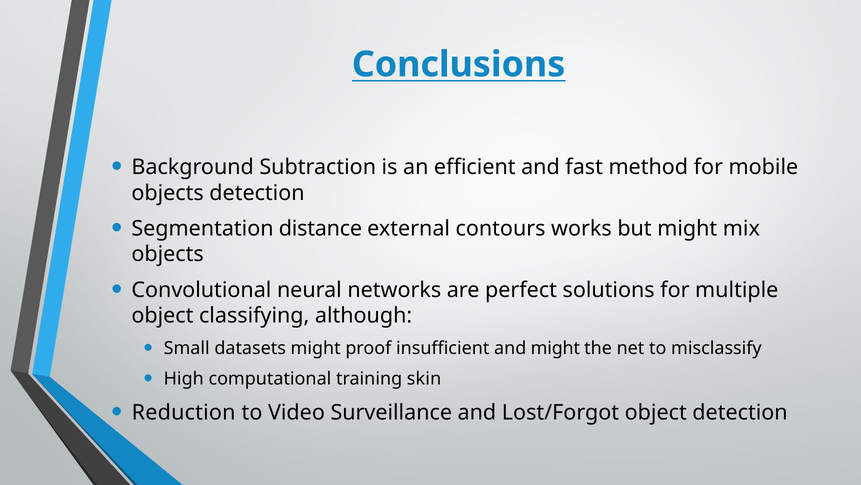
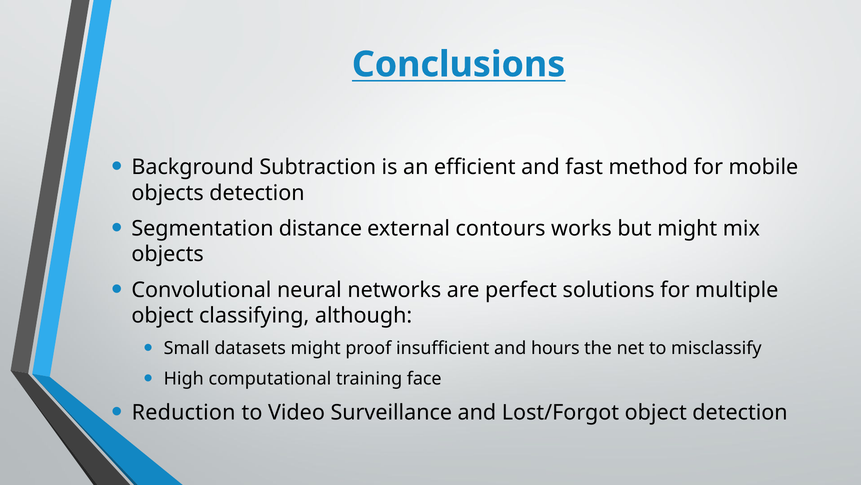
and might: might -> hours (555, 348)
skin: skin -> face (424, 378)
